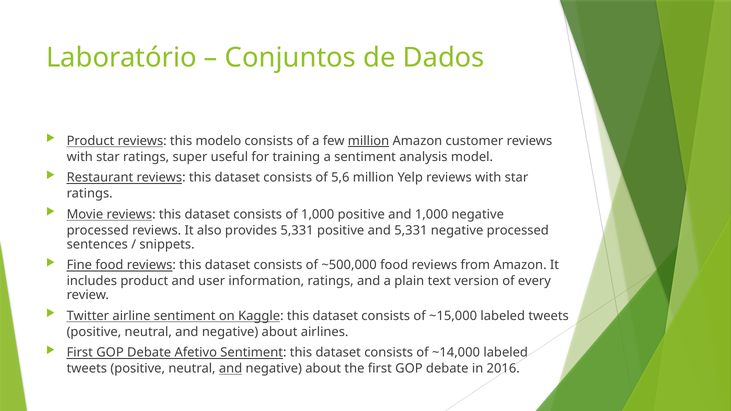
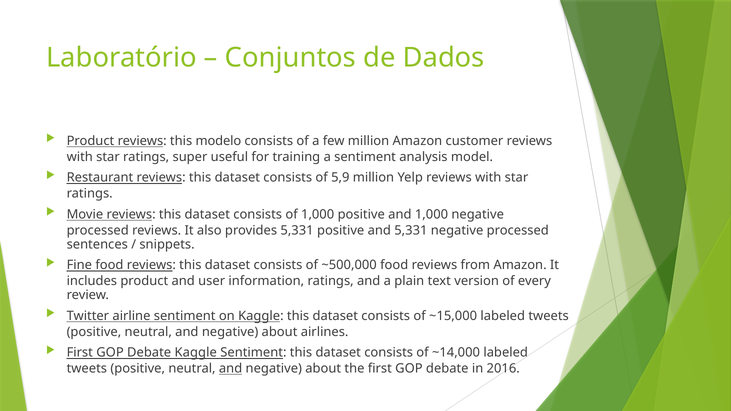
million underline: present -> none (369, 141)
5,6: 5,6 -> 5,9 (340, 178)
Debate Afetivo: Afetivo -> Kaggle (196, 353)
